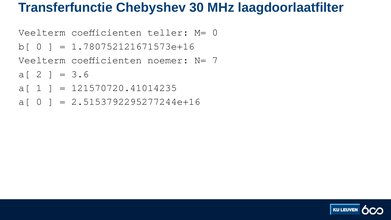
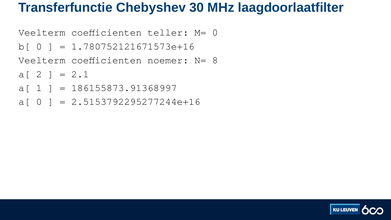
7: 7 -> 8 (215, 60)
3.6: 3.6 -> 2.1 (80, 74)
121570720.41014235: 121570720.41014235 -> 186155873.91368997 (124, 88)
